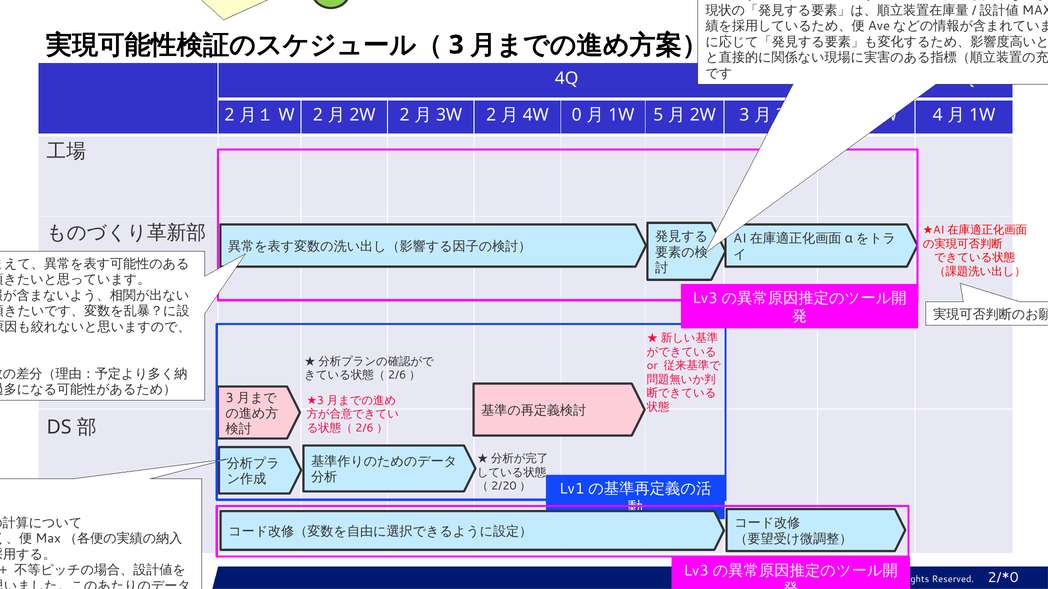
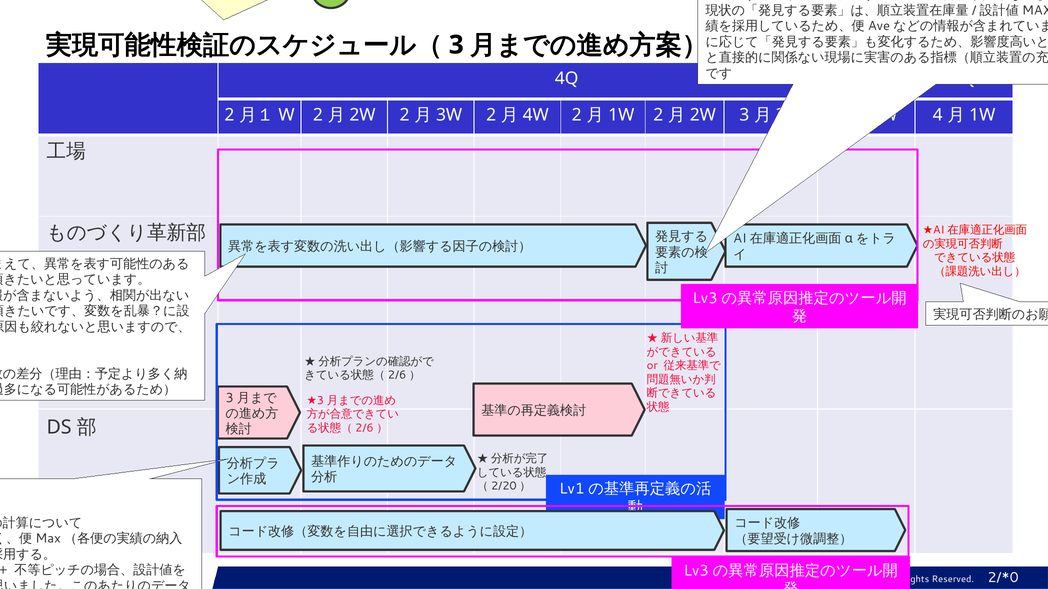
0: 0 -> 2 (577, 115)
5: 5 -> 2 (658, 115)
